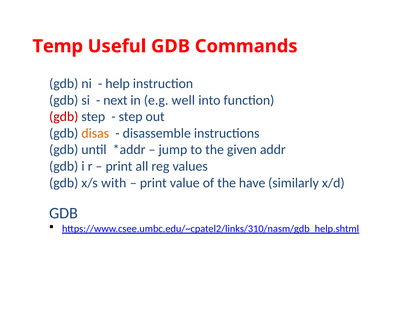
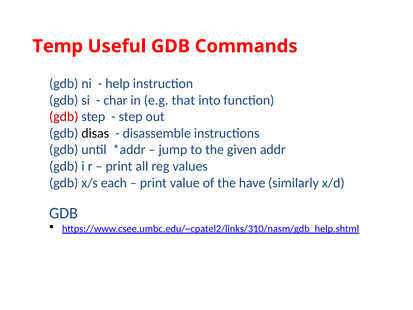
next: next -> char (115, 100)
well: well -> that (183, 100)
disas colour: orange -> black (95, 133)
with: with -> each (114, 183)
